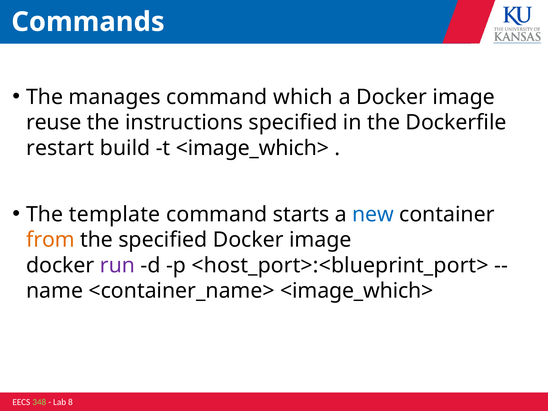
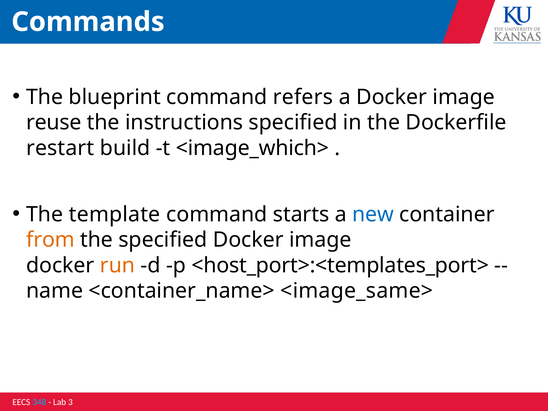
manages: manages -> blueprint (115, 97)
which: which -> refers (303, 97)
run colour: purple -> orange (118, 265)
<host_port>:<blueprint_port>: <host_port>:<blueprint_port> -> <host_port>:<templates_port> (340, 265)
<container_name> <image_which>: <image_which> -> <image_same> (357, 291)
348 colour: light green -> light blue (39, 402)
8: 8 -> 3 (70, 402)
